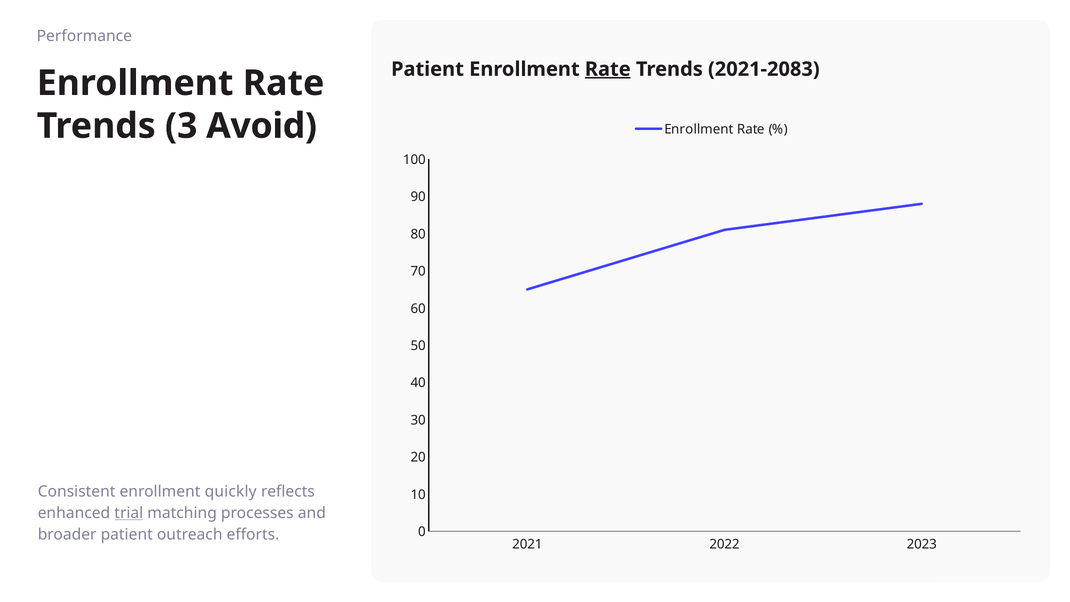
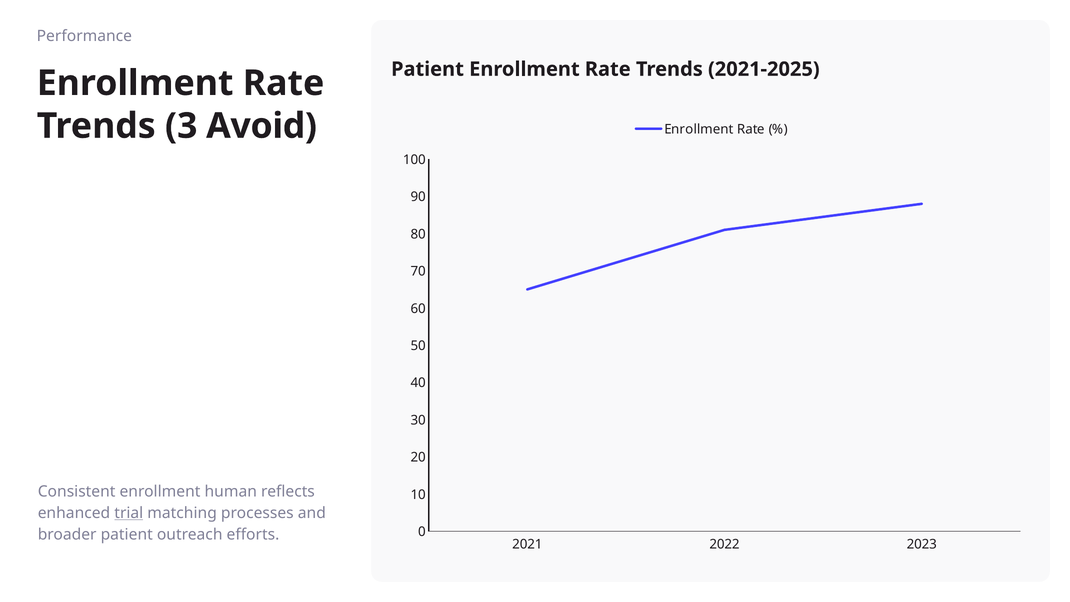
Rate underline: present -> none (608, 69)
2021-2083: 2021-2083 -> 2021-2025 (764, 69)
quickly: quickly -> human (231, 492)
